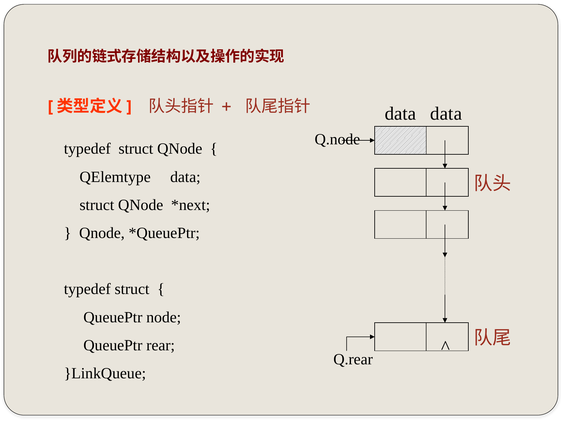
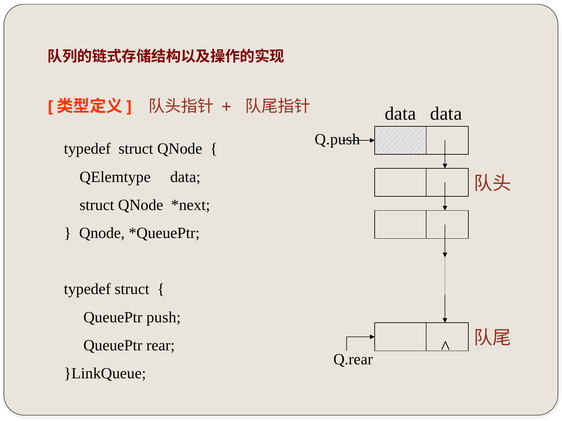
Q.node: Q.node -> Q.push (337, 140)
node: node -> push (164, 318)
